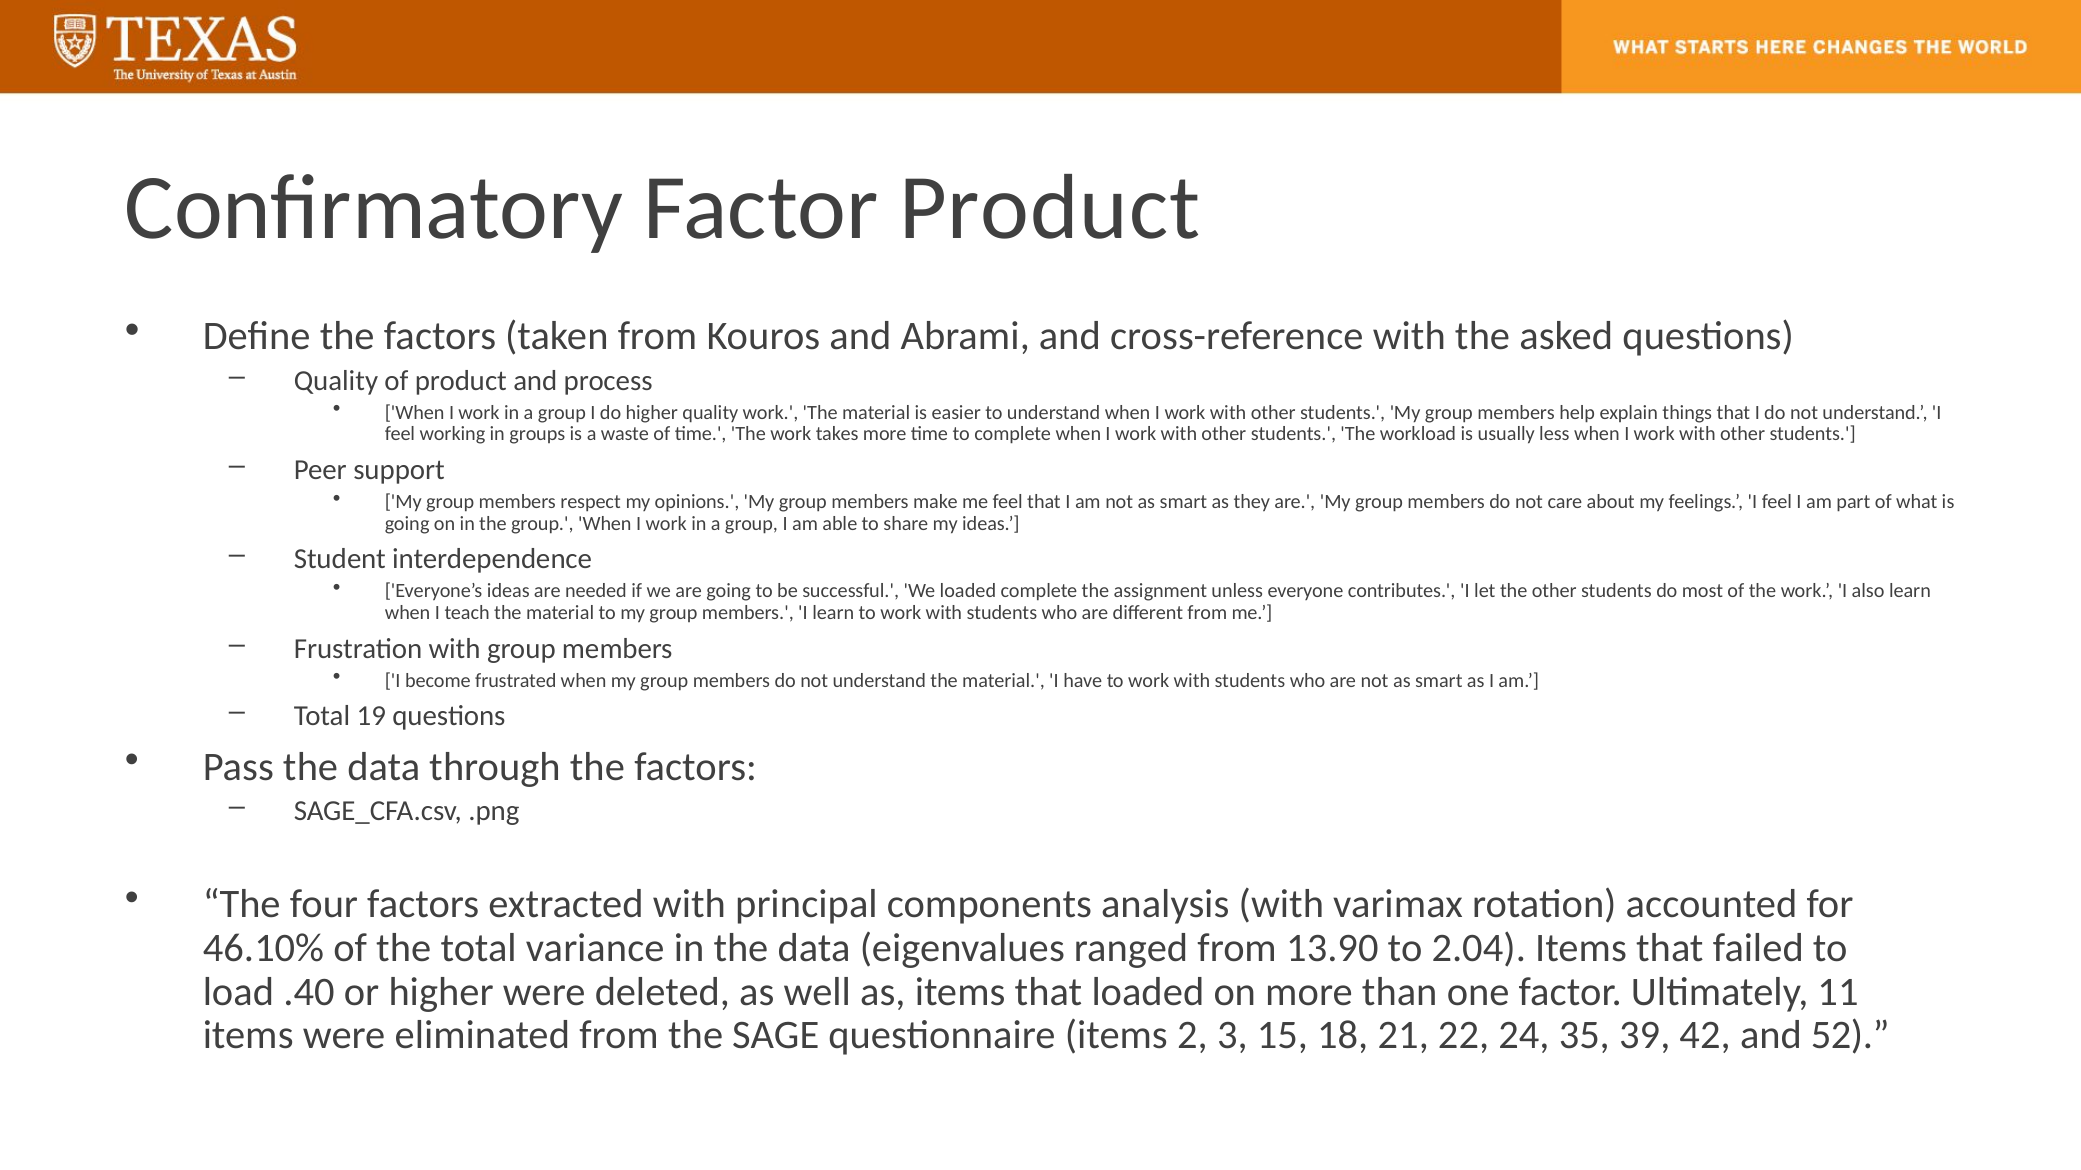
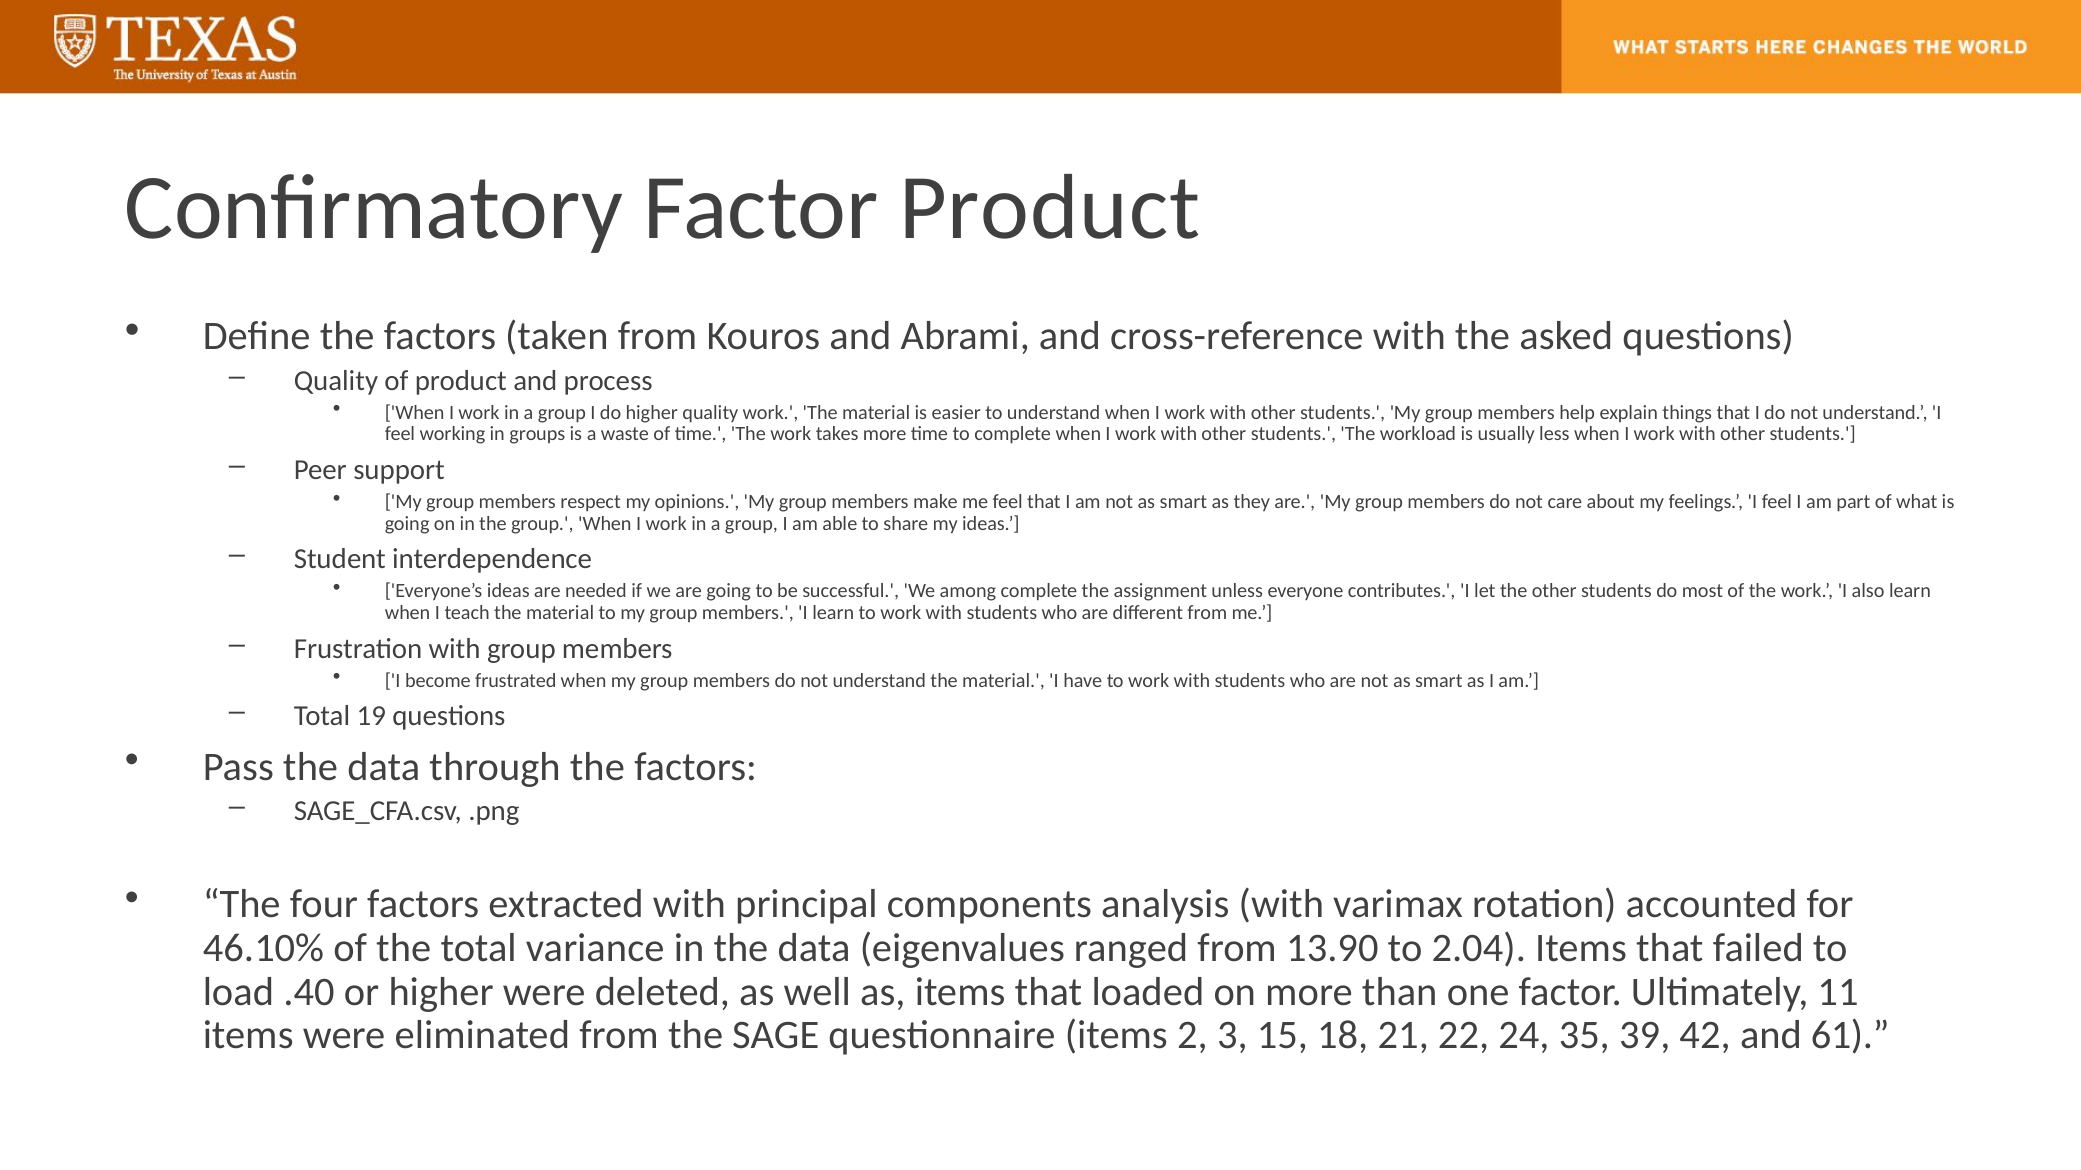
We loaded: loaded -> among (968, 591)
52: 52 -> 61 (1850, 1036)
